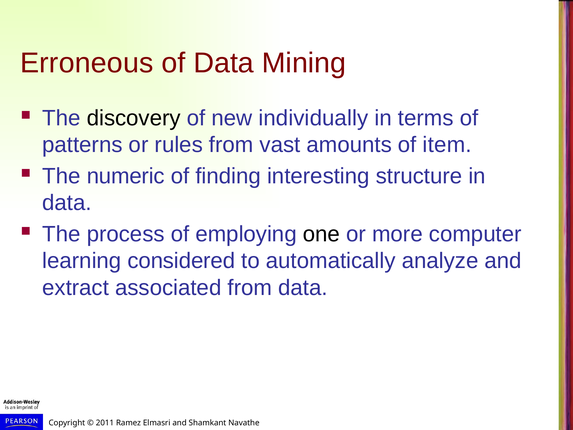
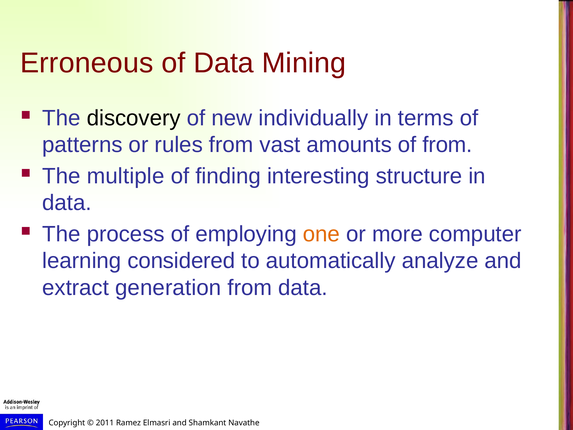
of item: item -> from (447, 145)
numeric: numeric -> multiple (126, 176)
one colour: black -> orange (321, 234)
associated: associated -> generation (168, 288)
